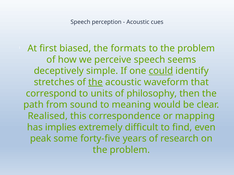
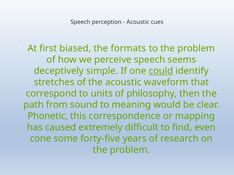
the underline: present -> none (95, 82)
Realised: Realised -> Phonetic (48, 116)
implies: implies -> caused (61, 128)
peak: peak -> cone (41, 139)
